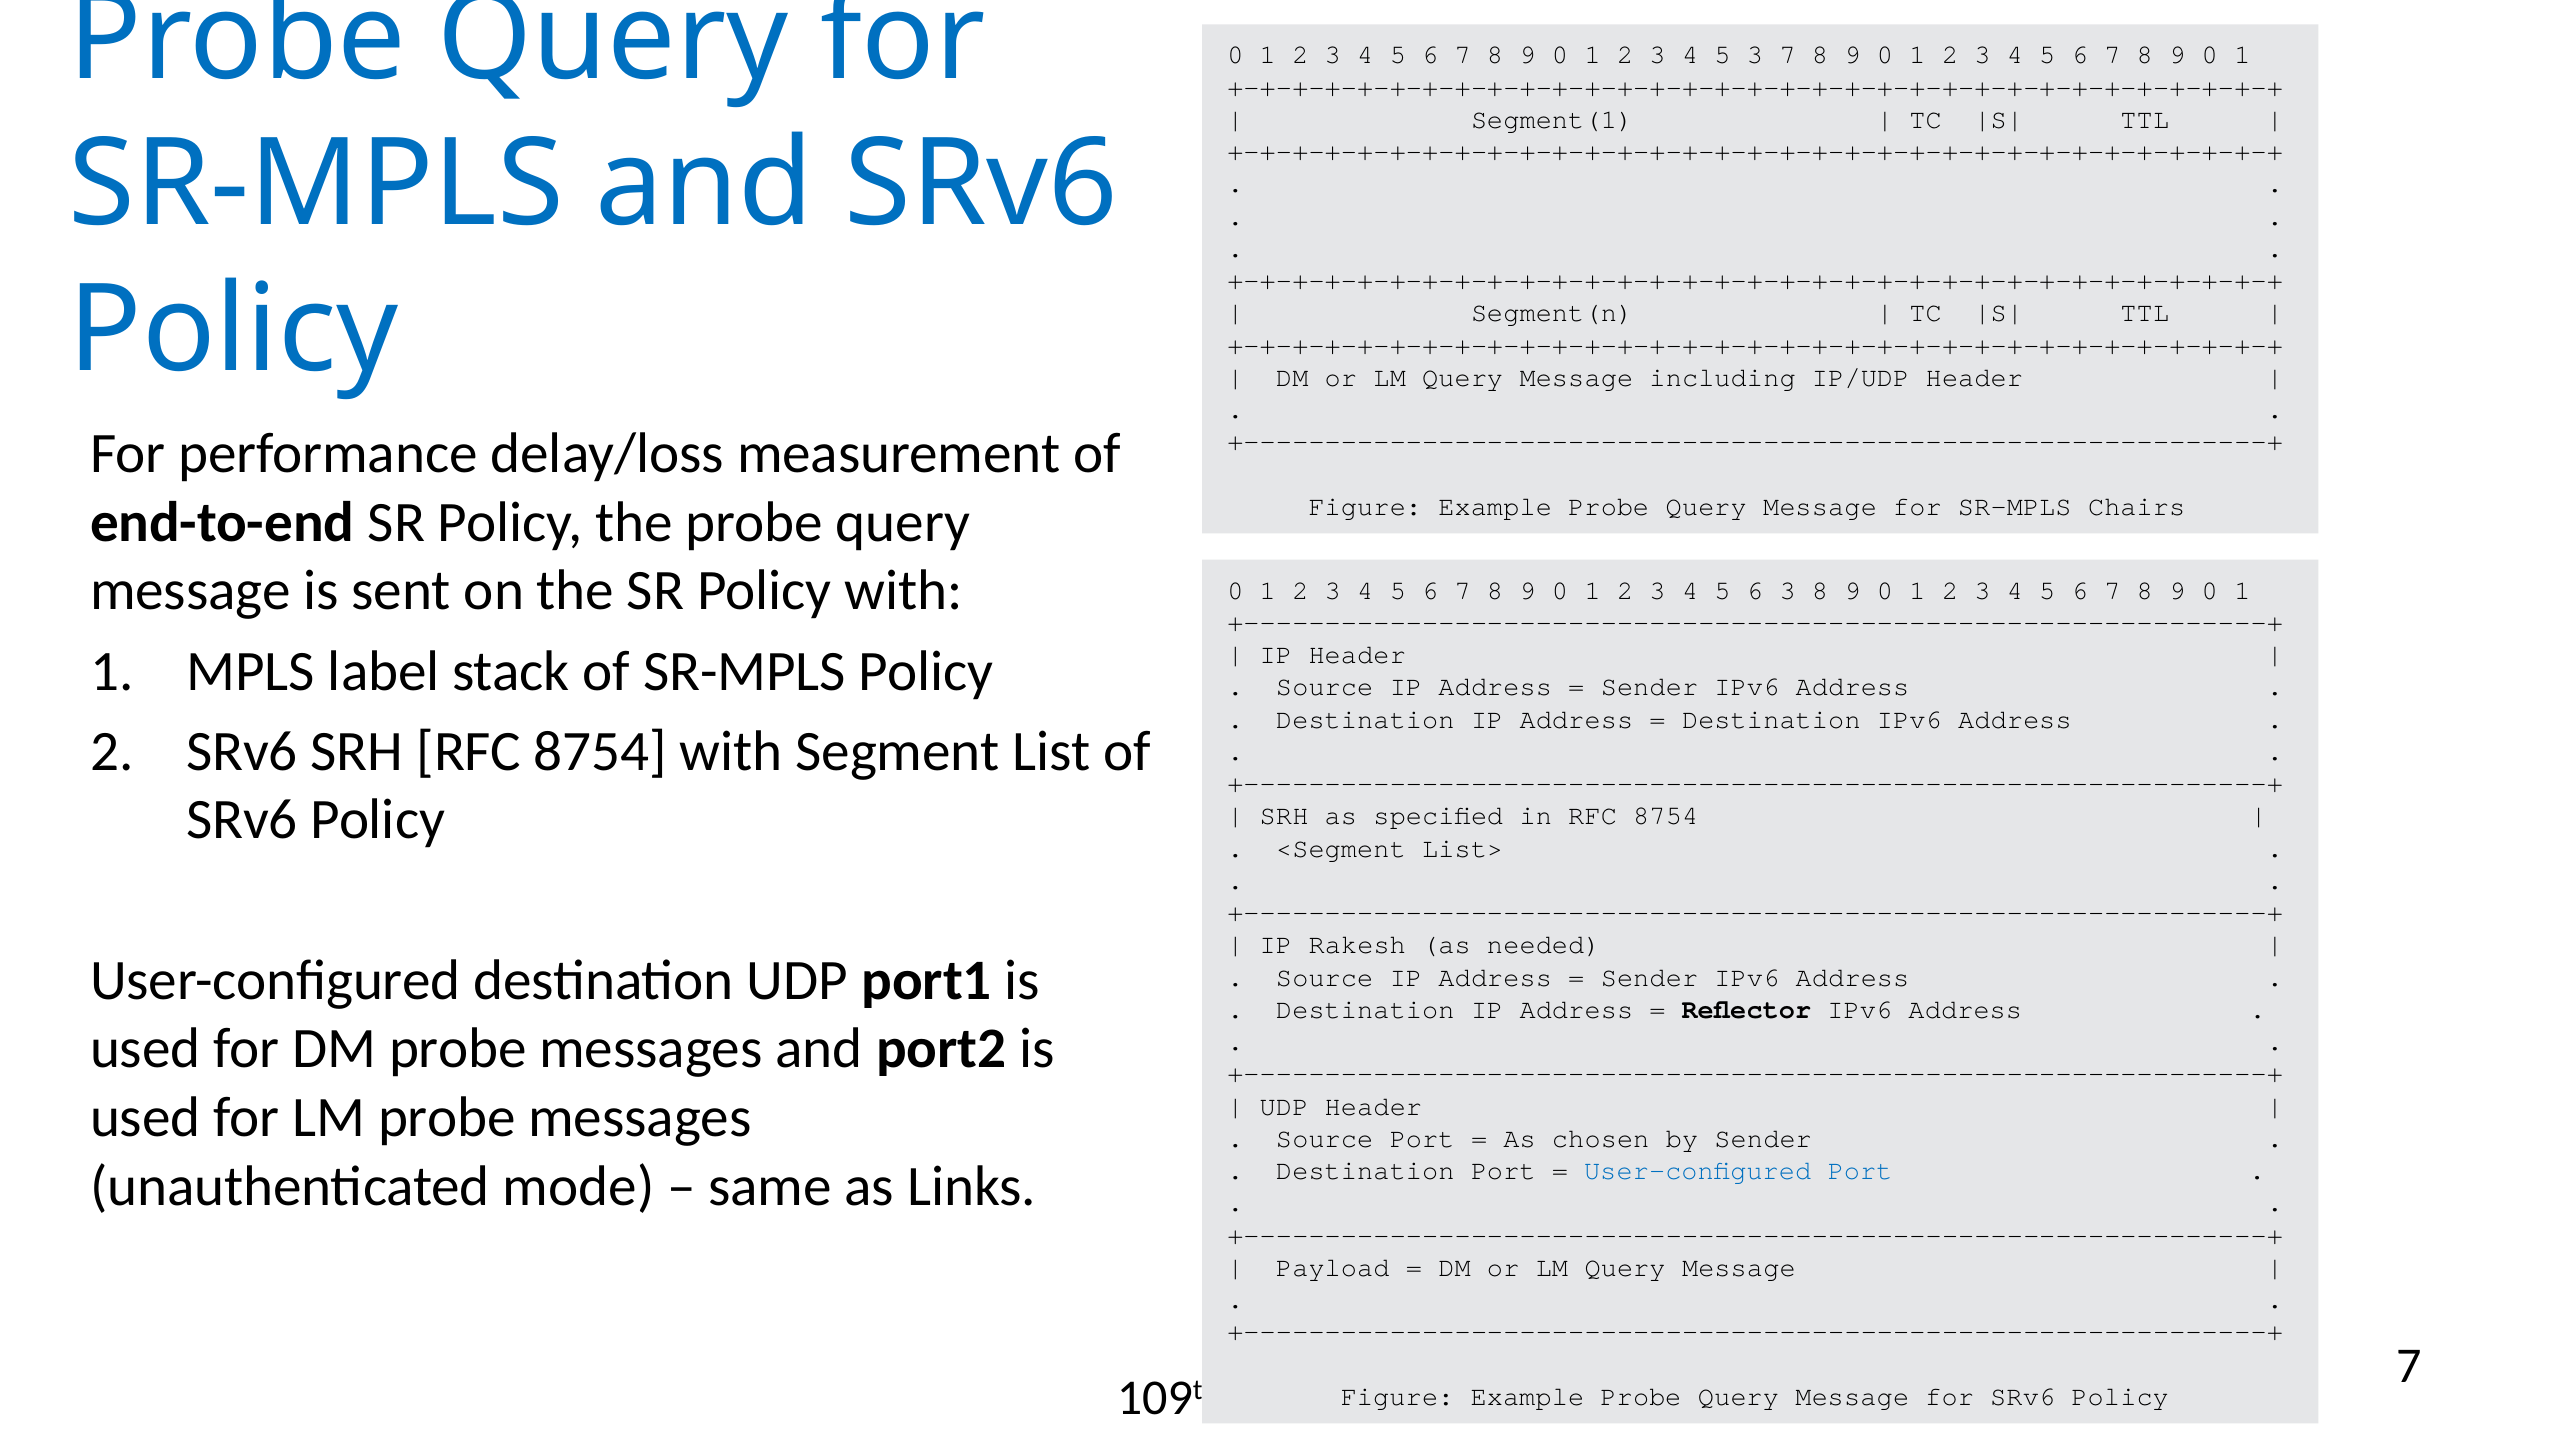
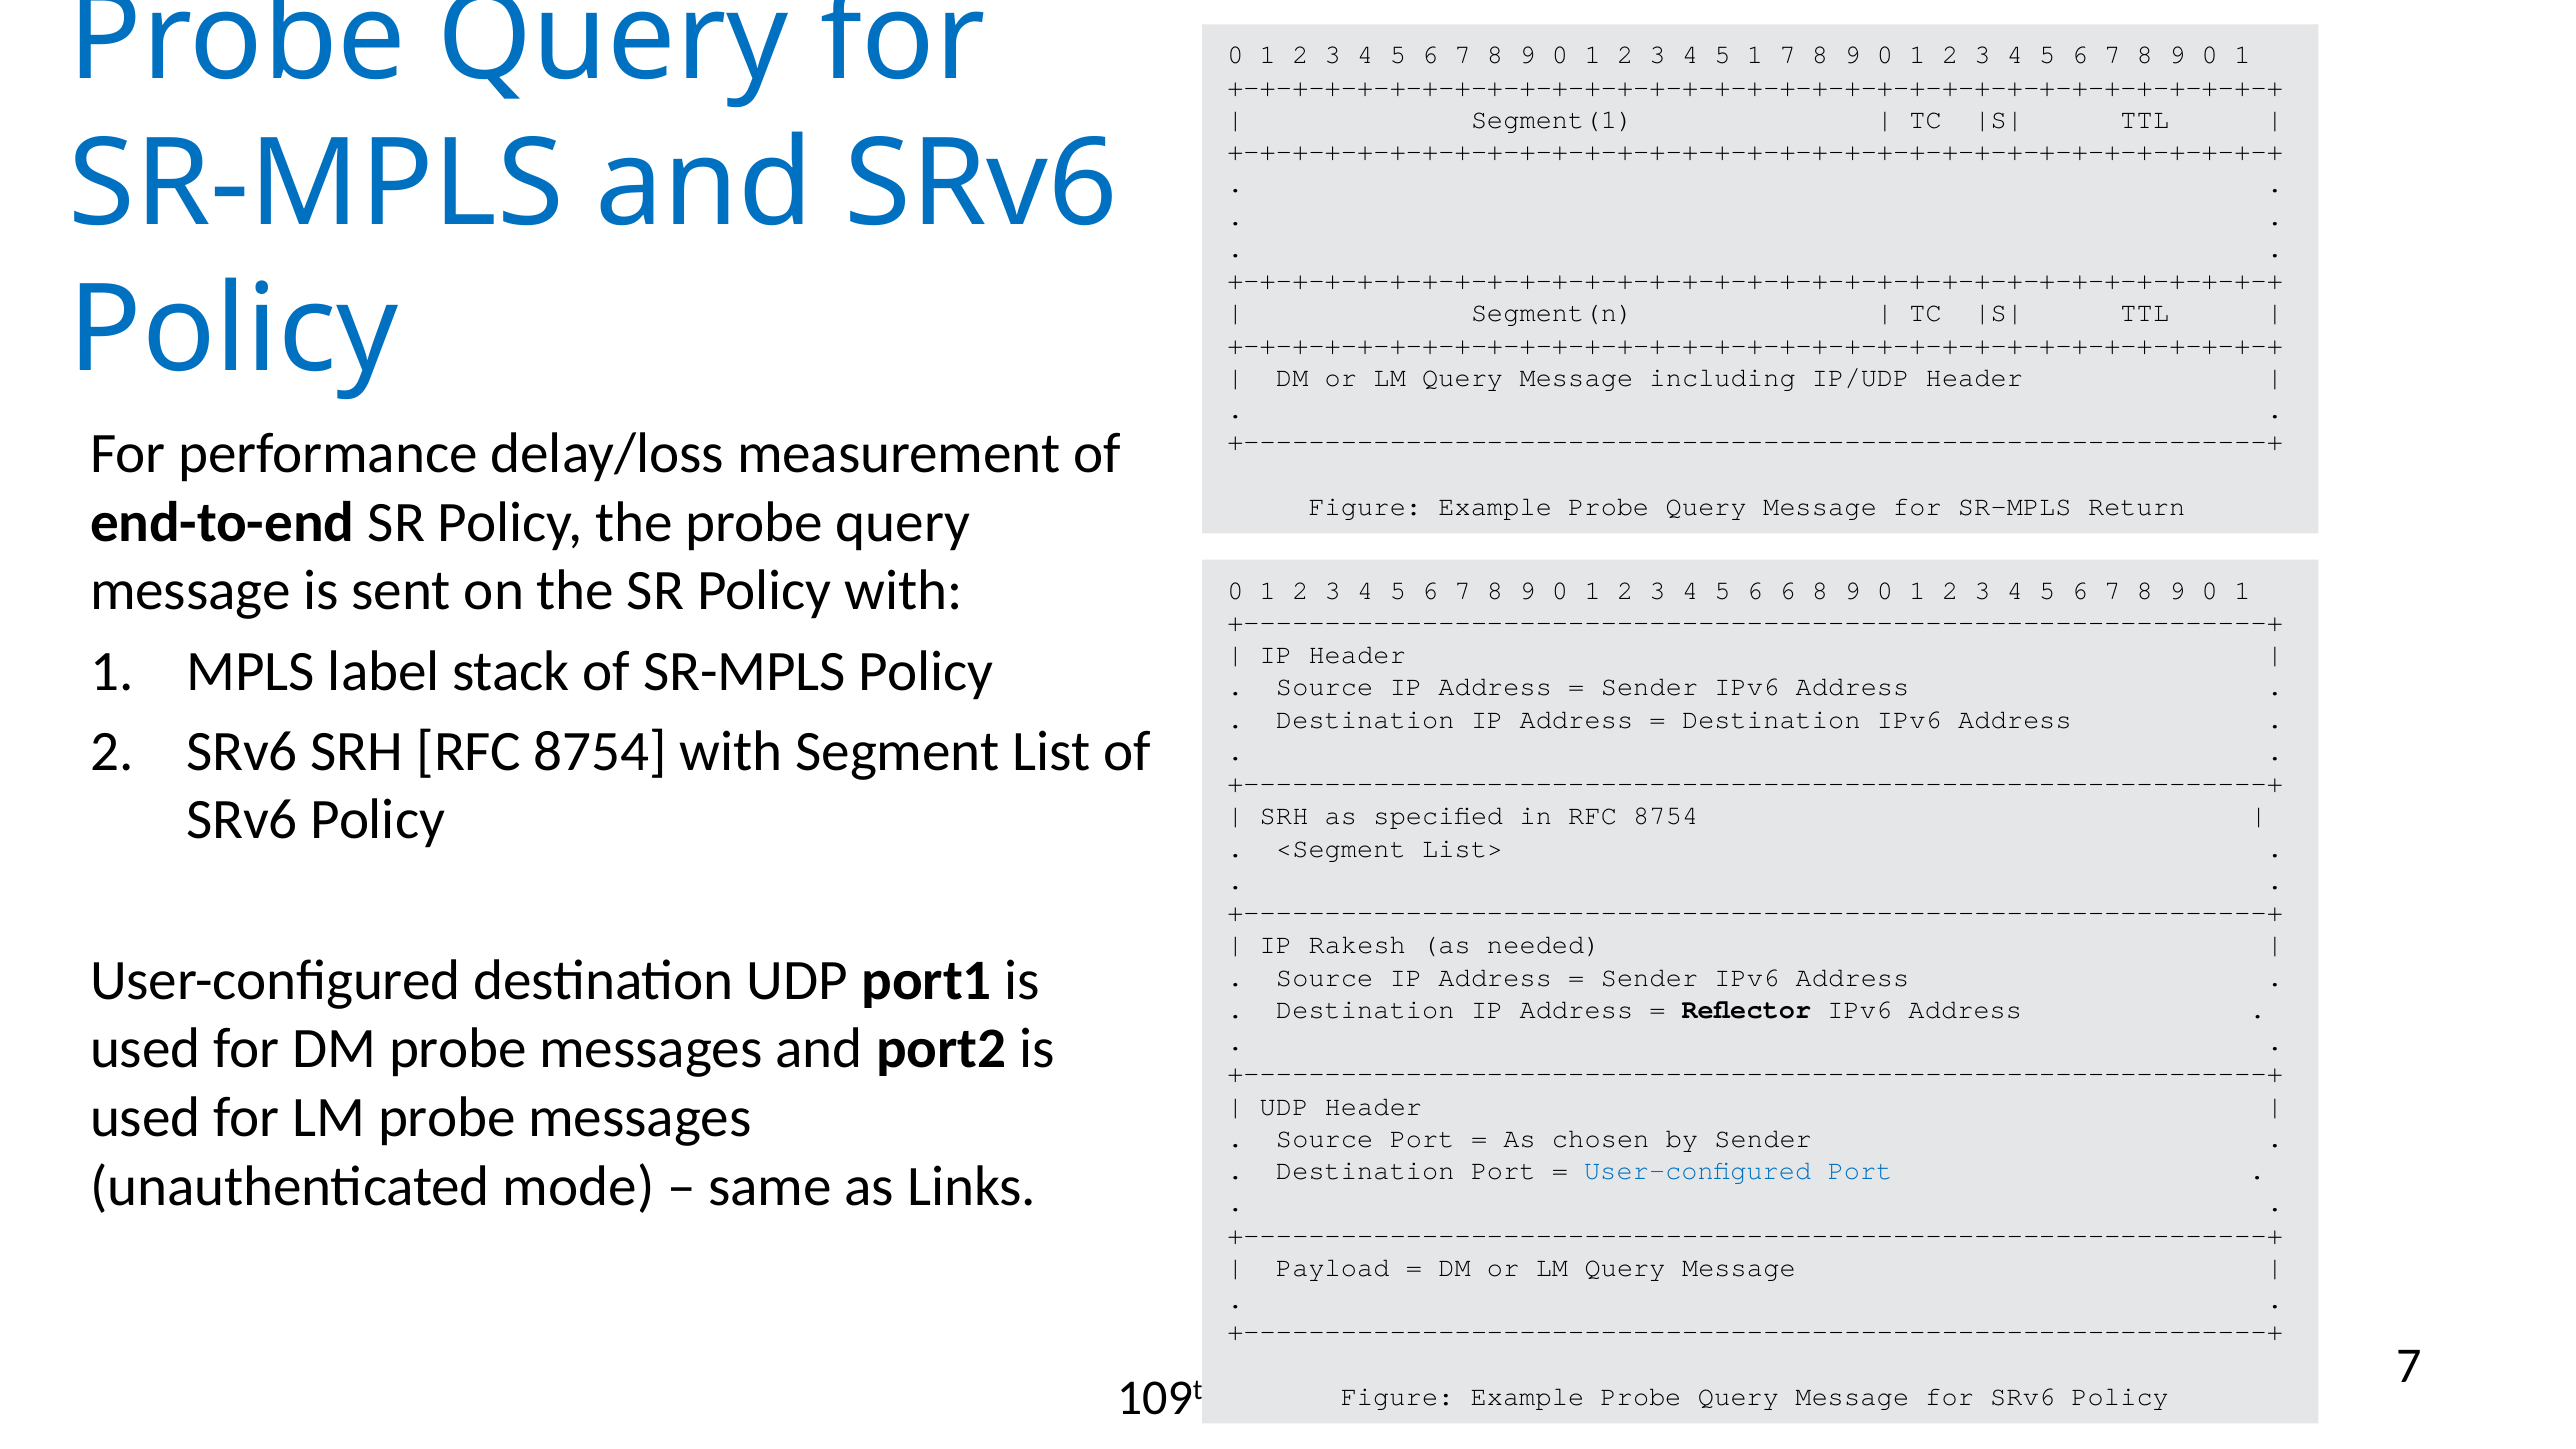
5 3: 3 -> 1 (1755, 55)
Chairs: Chairs -> Return (2137, 507)
6 3: 3 -> 6 (1788, 590)
